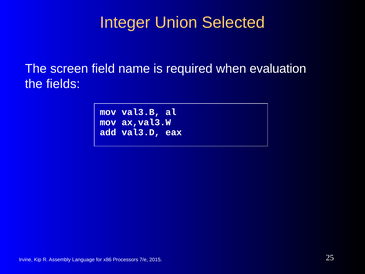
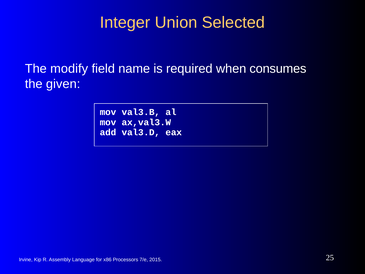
screen: screen -> modify (69, 69)
evaluation: evaluation -> consumes (278, 69)
fields: fields -> given (63, 84)
